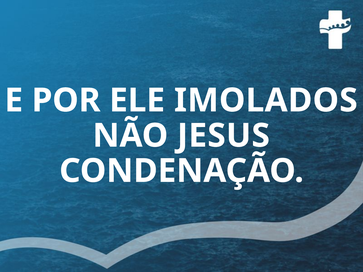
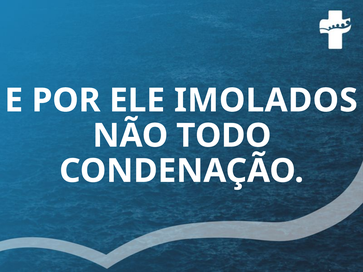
JESUS: JESUS -> TODO (224, 136)
